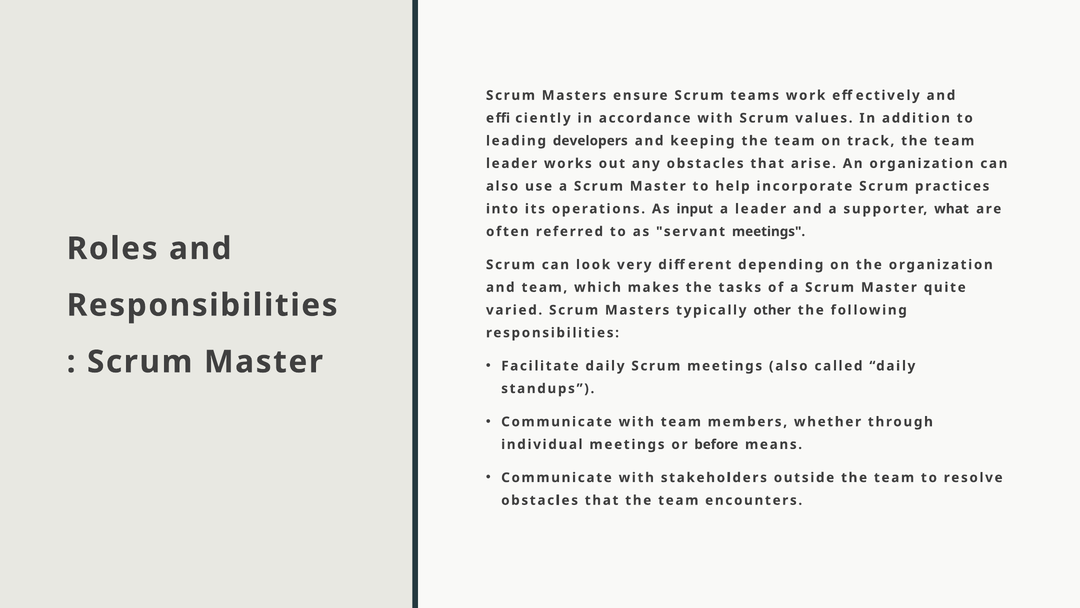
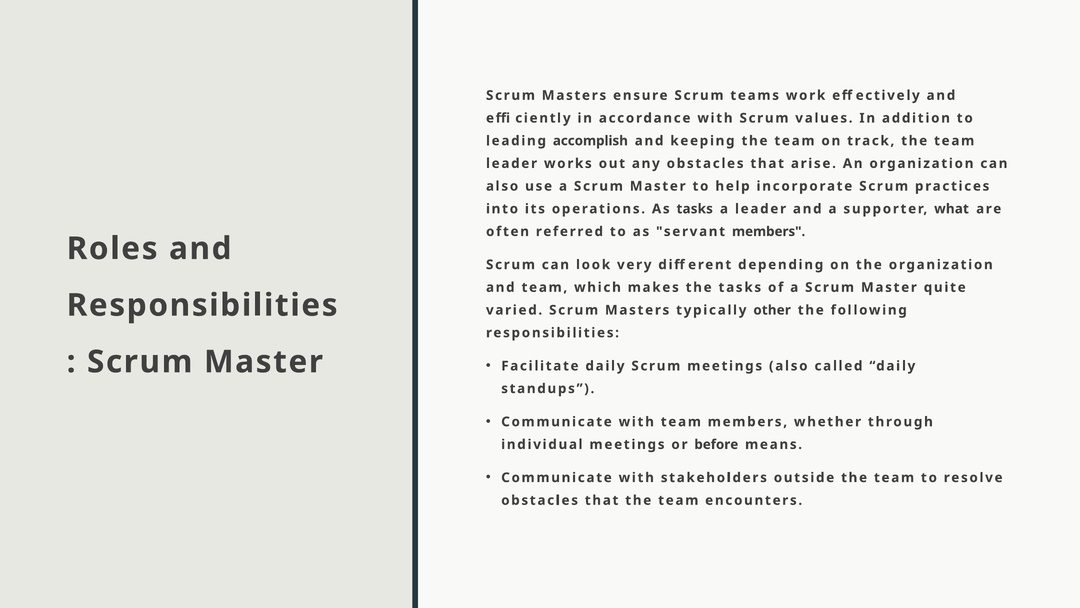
developers: developers -> accomplish (590, 141)
As input: input -> tasks (695, 209)
servant meetings: meetings -> members (769, 231)
